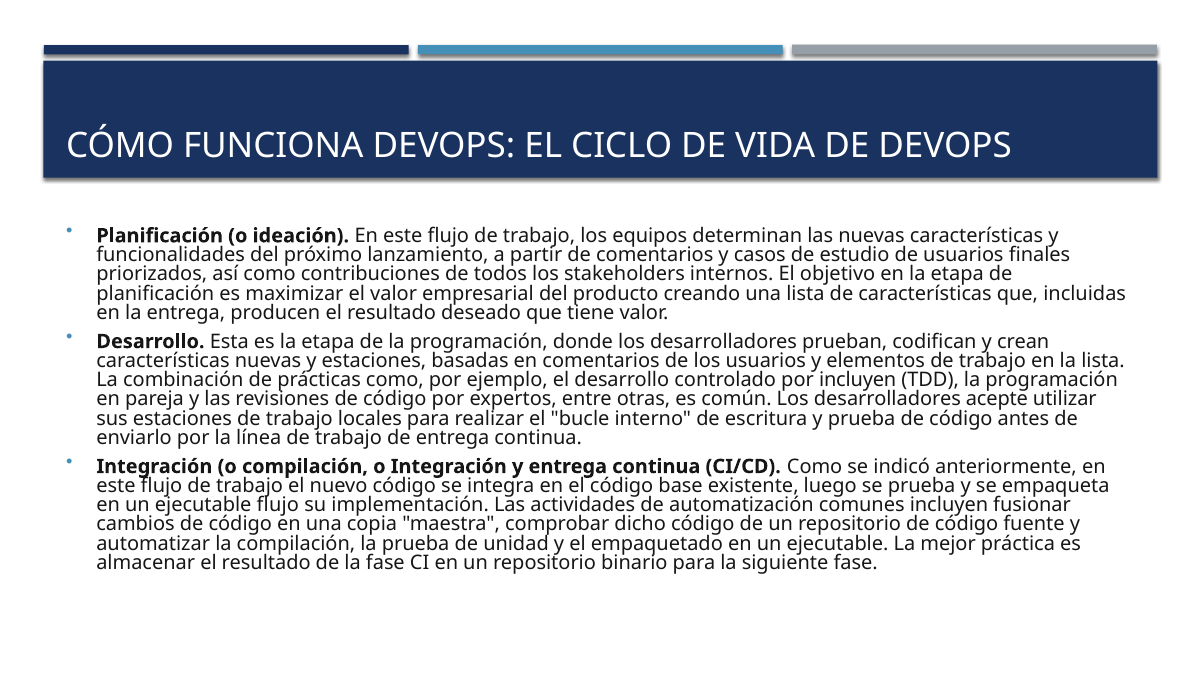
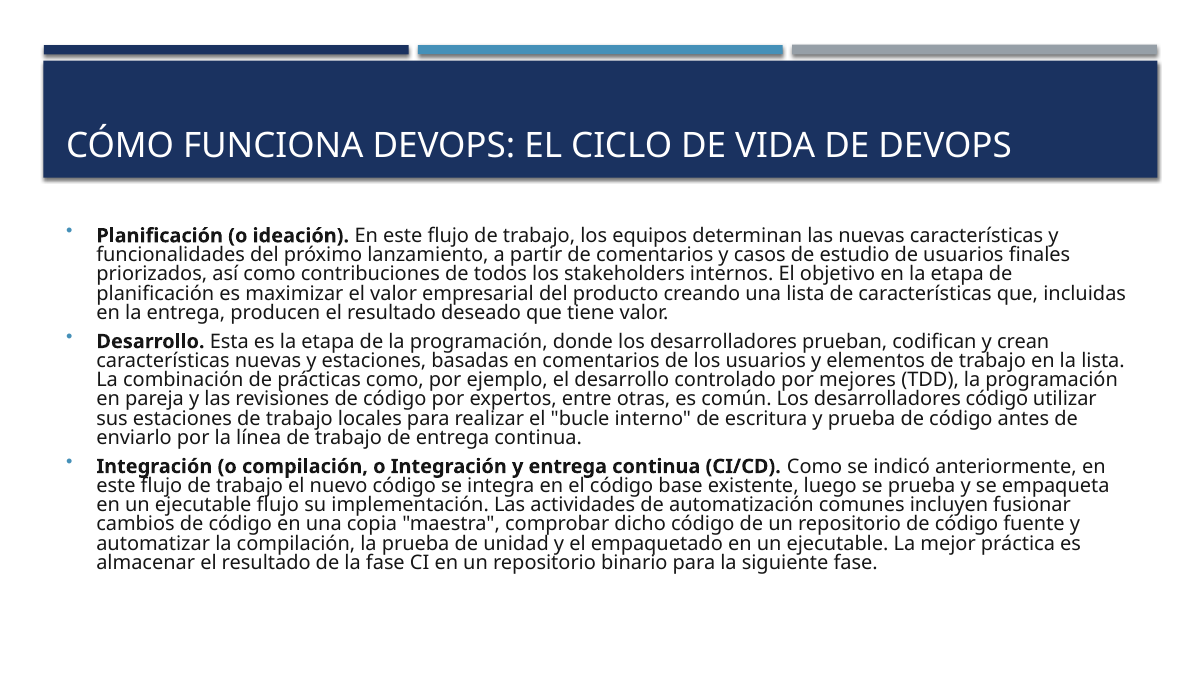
por incluyen: incluyen -> mejores (858, 380)
desarrolladores acepte: acepte -> código (997, 399)
